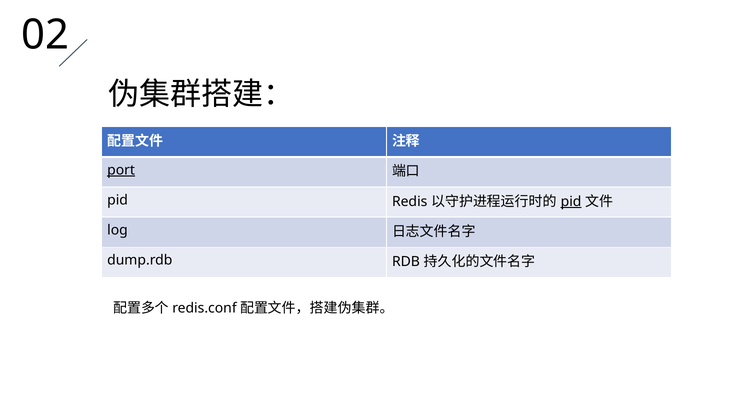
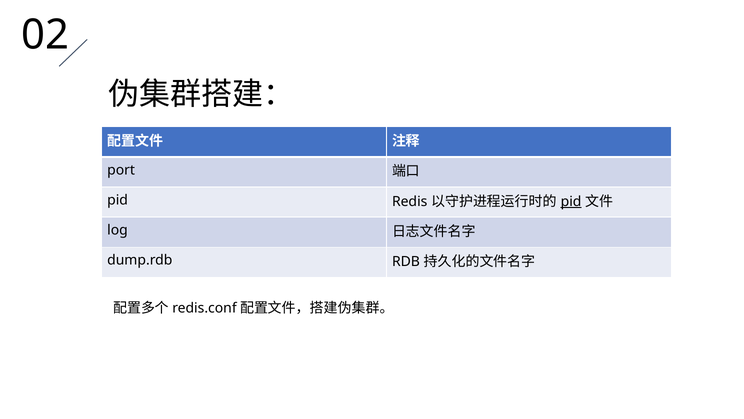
port underline: present -> none (121, 170)
